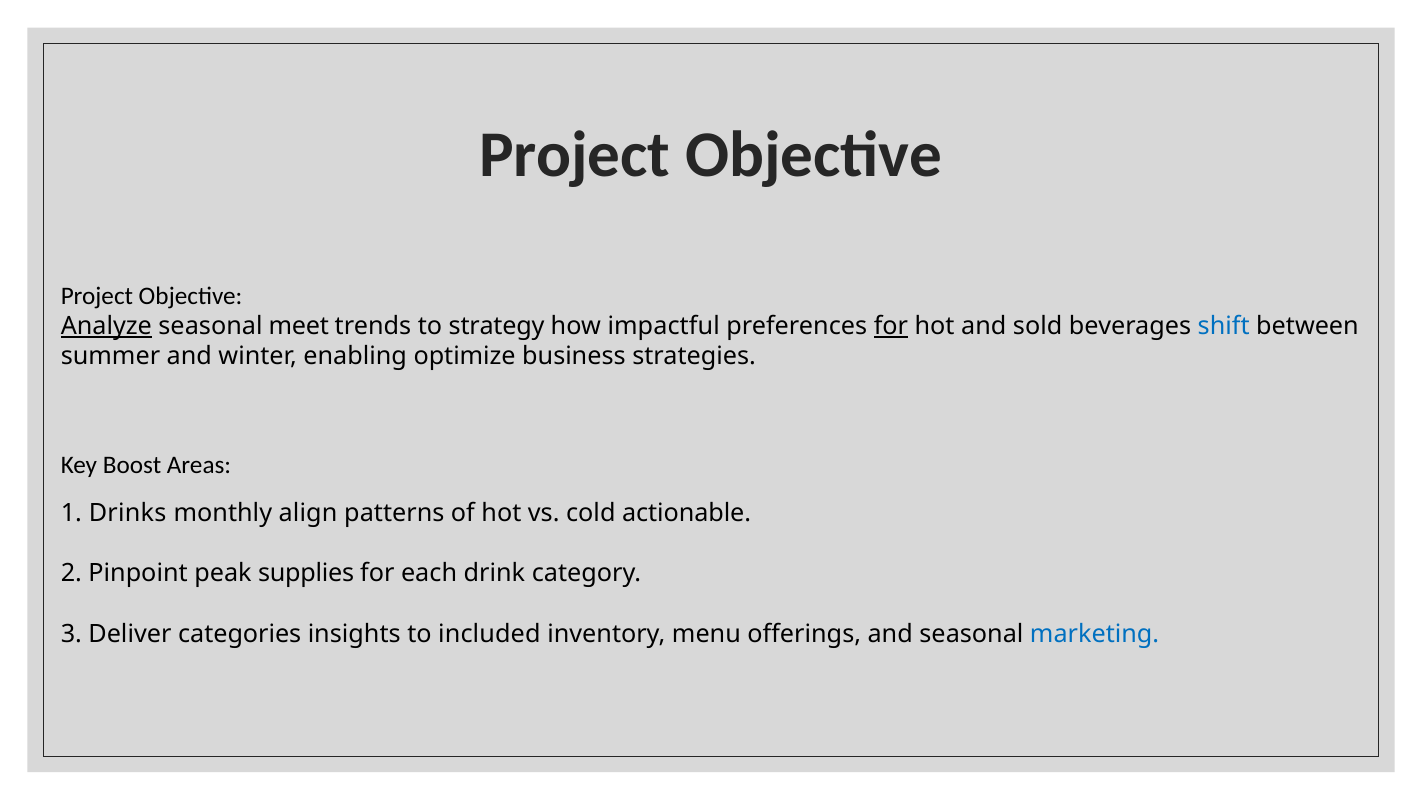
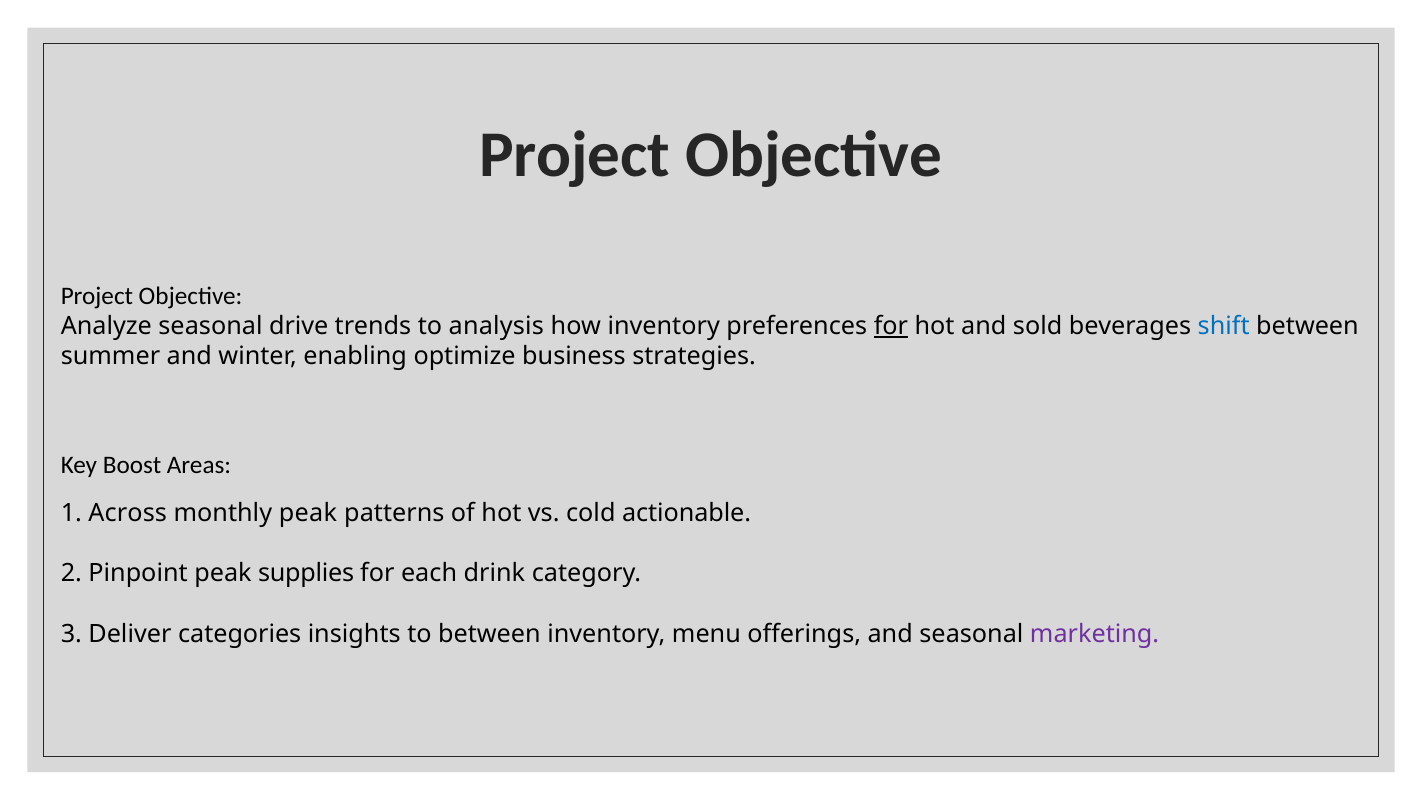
Analyze underline: present -> none (106, 326)
meet: meet -> drive (299, 326)
strategy: strategy -> analysis (496, 326)
how impactful: impactful -> inventory (664, 326)
Drinks: Drinks -> Across (128, 513)
monthly align: align -> peak (308, 513)
to included: included -> between (489, 634)
marketing colour: blue -> purple (1095, 634)
